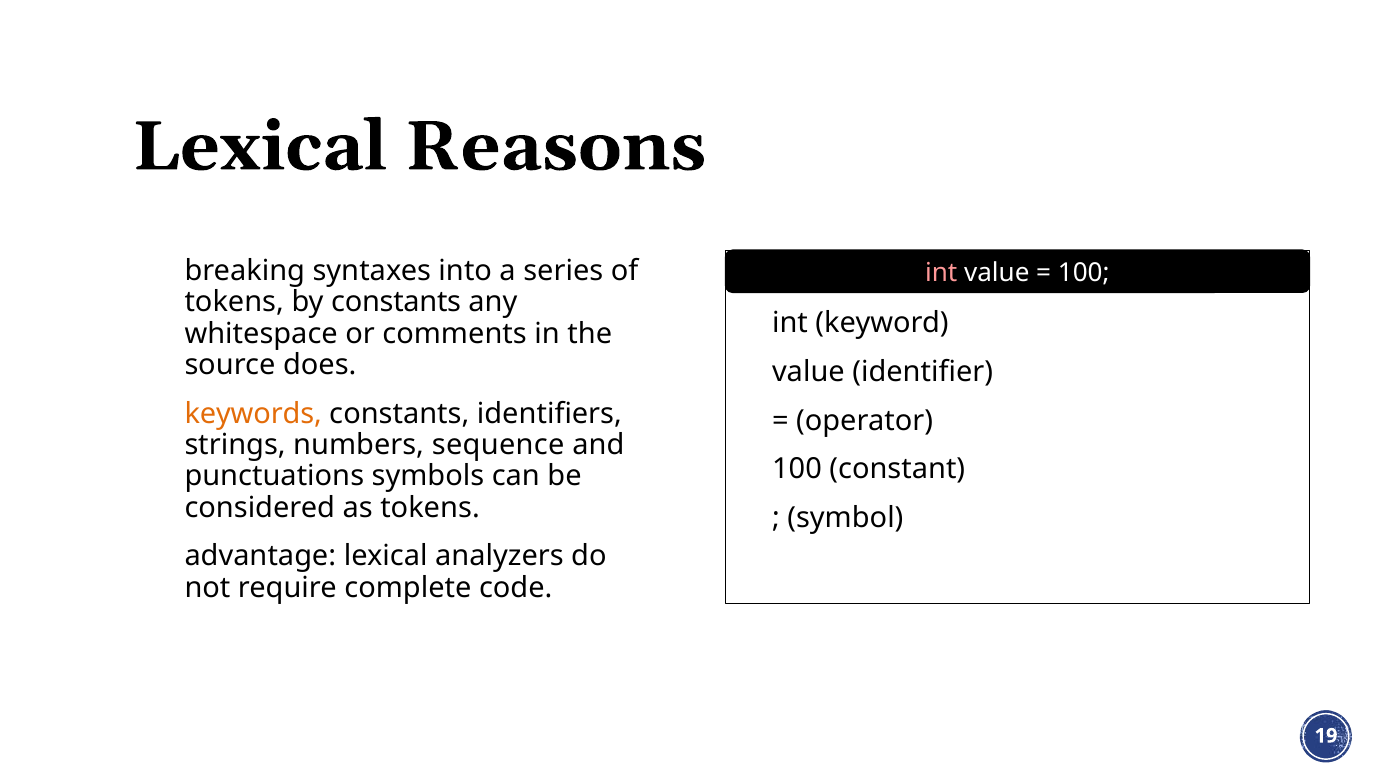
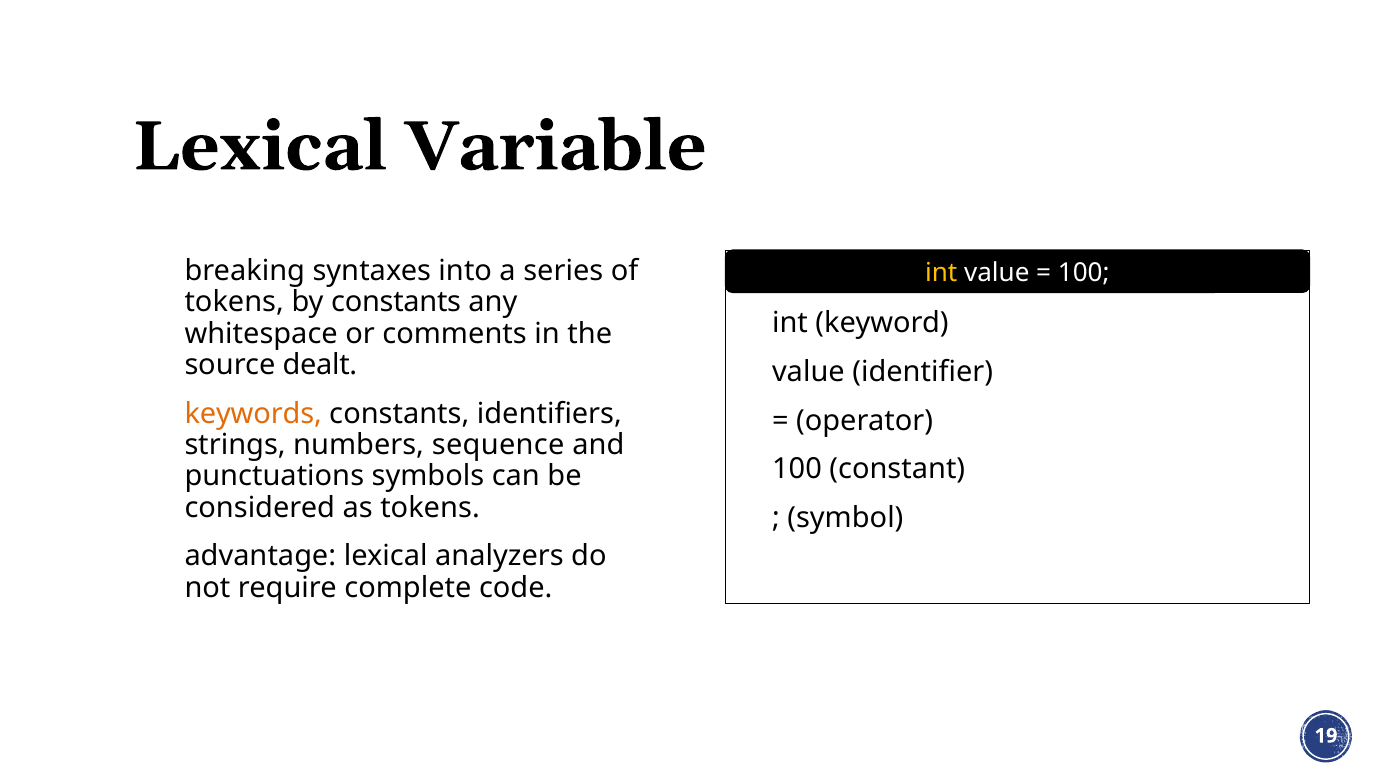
Reasons: Reasons -> Variable (556, 147)
int colour: pink -> yellow (941, 273)
does: does -> dealt (320, 365)
